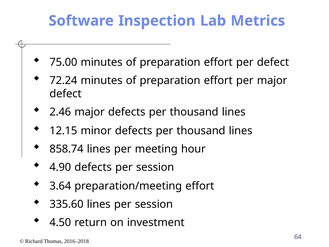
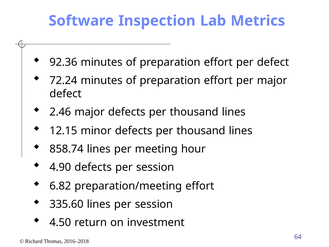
75.00: 75.00 -> 92.36 (63, 62)
3.64: 3.64 -> 6.82 (60, 186)
